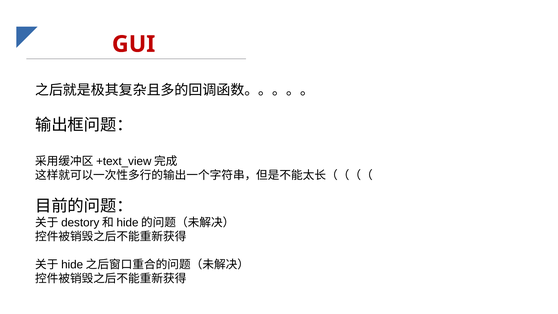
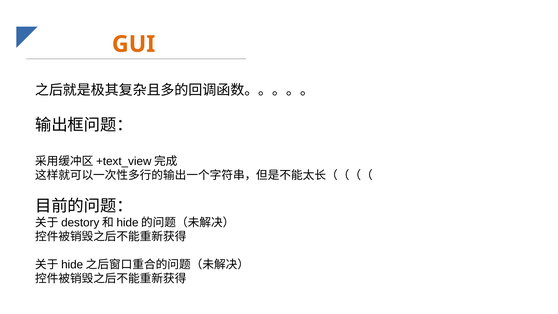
GUI colour: red -> orange (134, 44)
